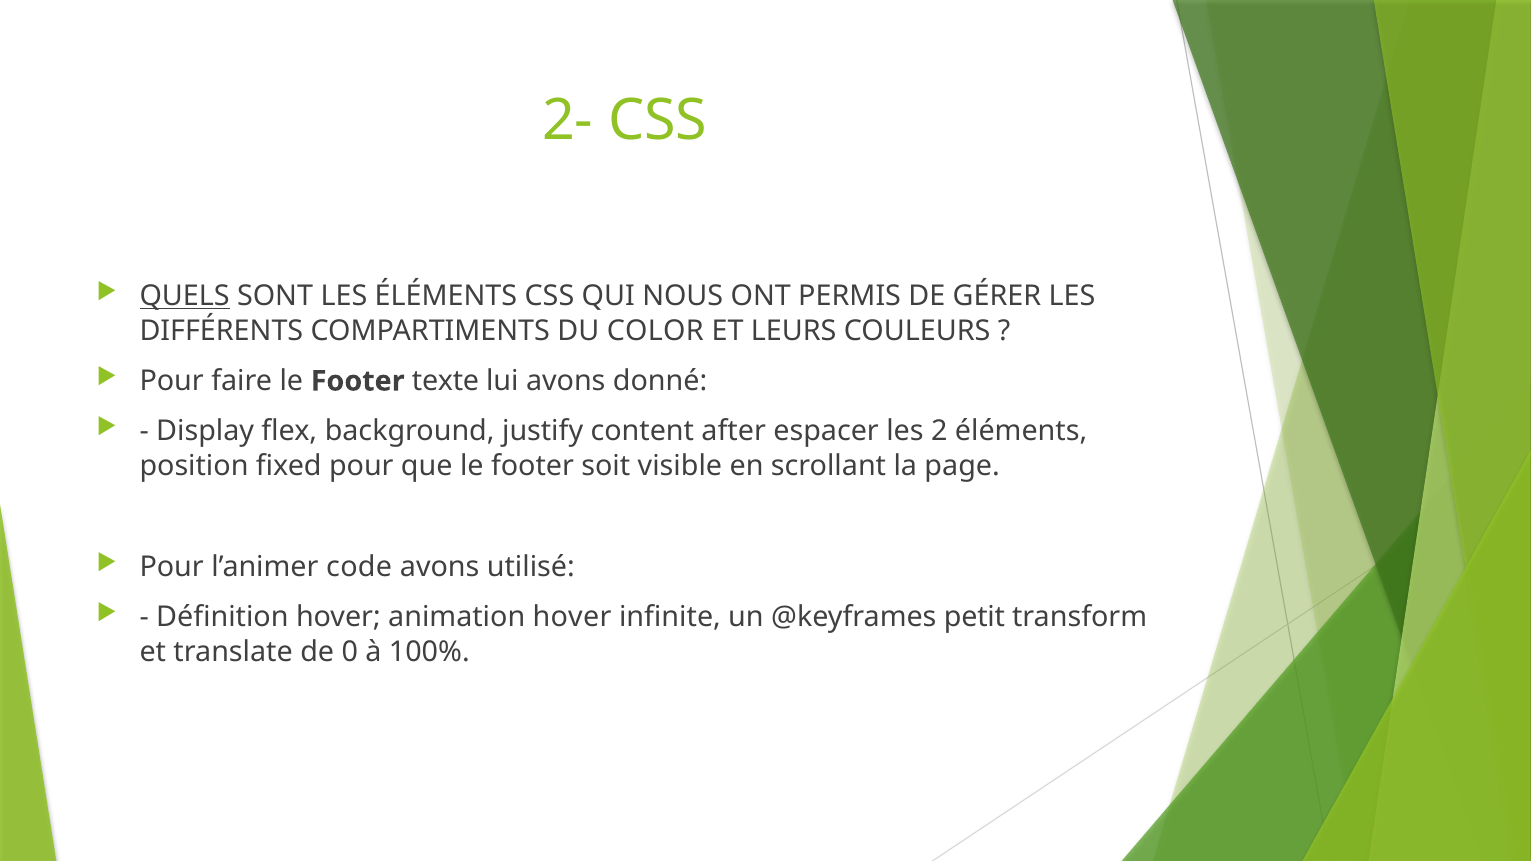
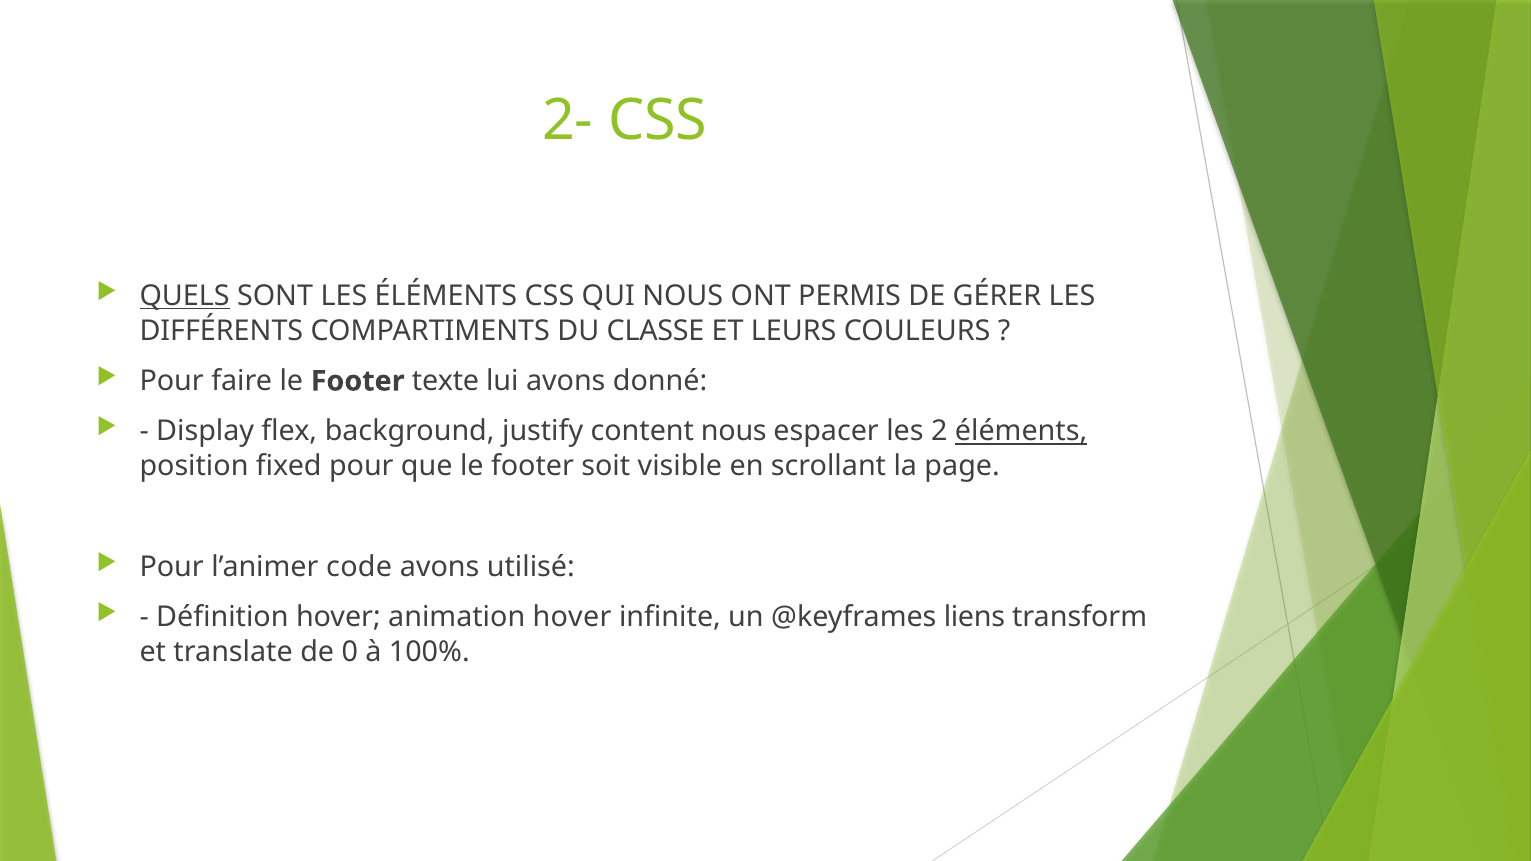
COLOR: COLOR -> CLASSE (656, 331)
content after: after -> nous (734, 432)
éléments underline: none -> present (1021, 432)
petit: petit -> liens (974, 617)
